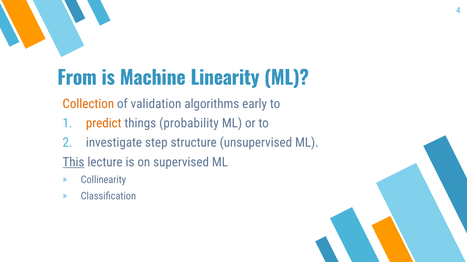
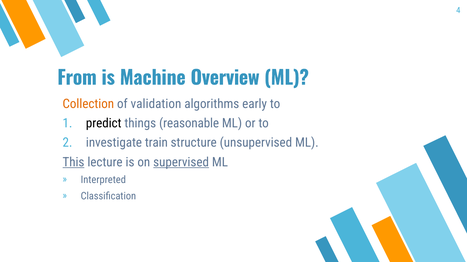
Linearity: Linearity -> Overview (225, 78)
predict colour: orange -> black (104, 124)
probability: probability -> reasonable (189, 124)
step: step -> train (156, 143)
supervised underline: none -> present (181, 163)
Collinearity: Collinearity -> Interpreted (103, 180)
